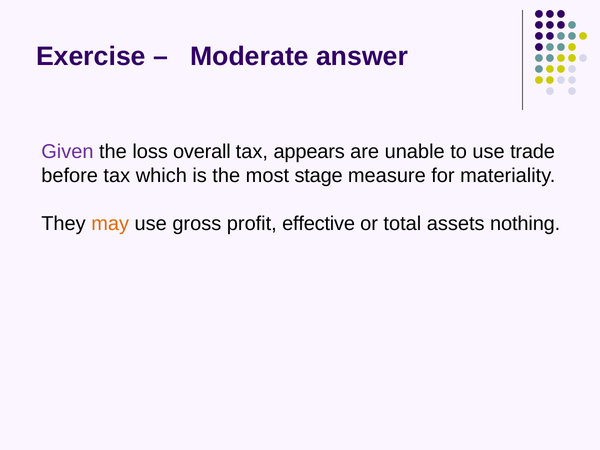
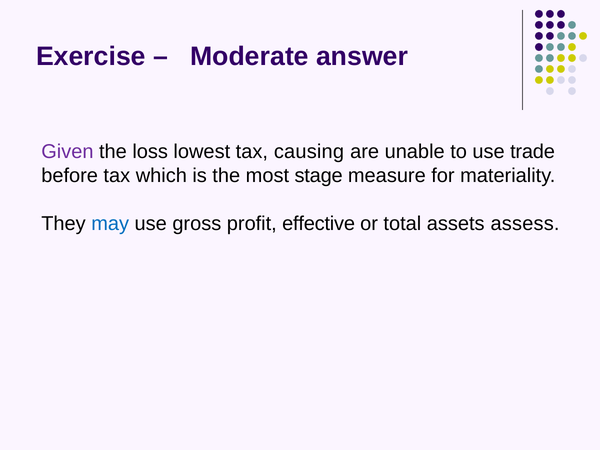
overall: overall -> lowest (202, 152)
appears: appears -> causing (309, 152)
may colour: orange -> blue (110, 224)
nothing: nothing -> assess (525, 224)
